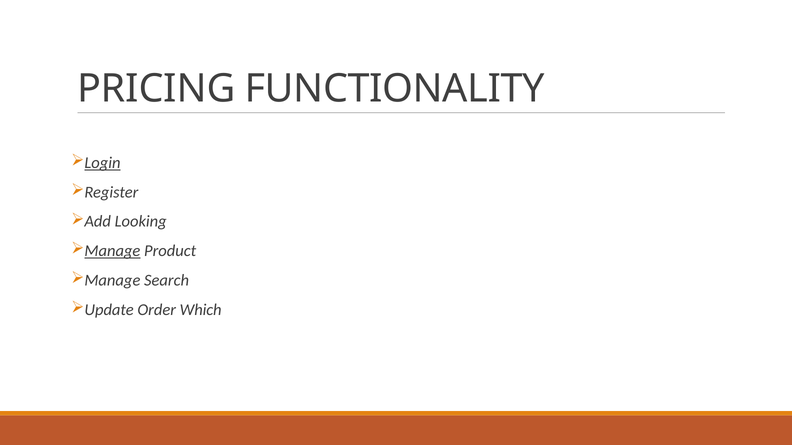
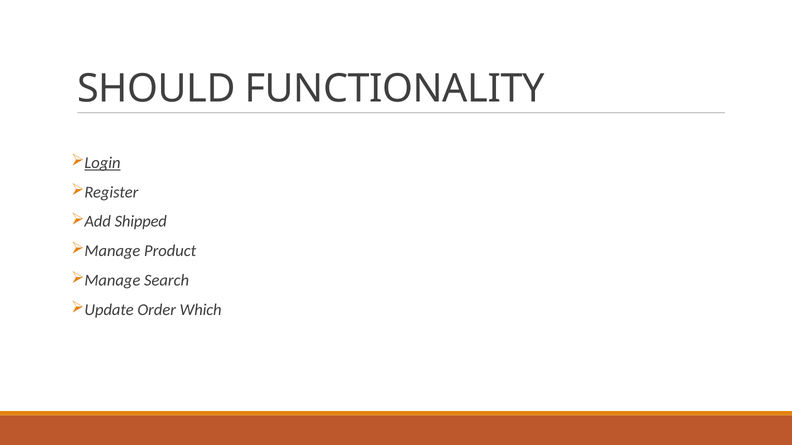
PRICING: PRICING -> SHOULD (156, 89)
Looking: Looking -> Shipped (141, 222)
Manage underline: present -> none (112, 251)
